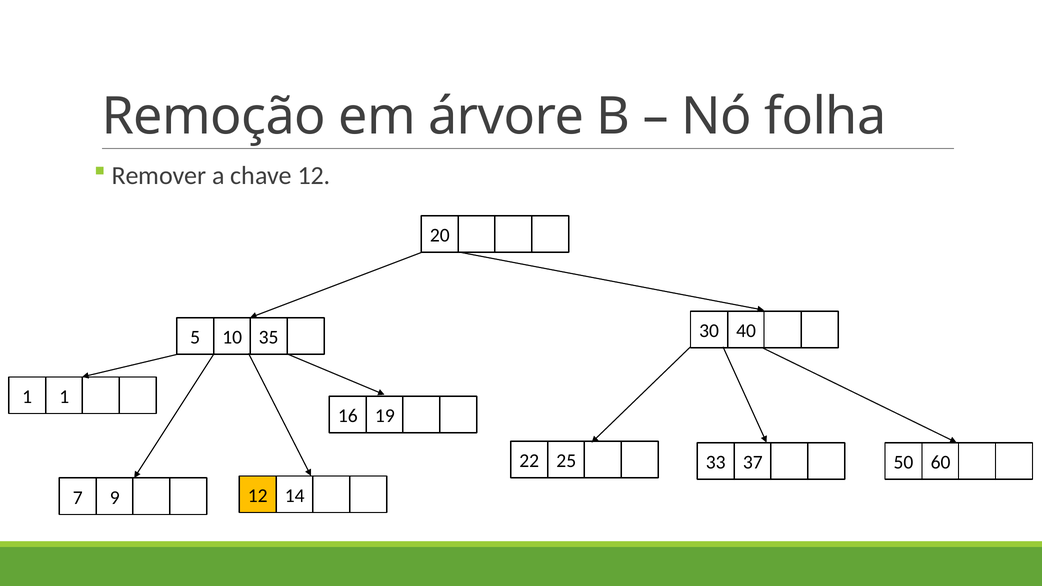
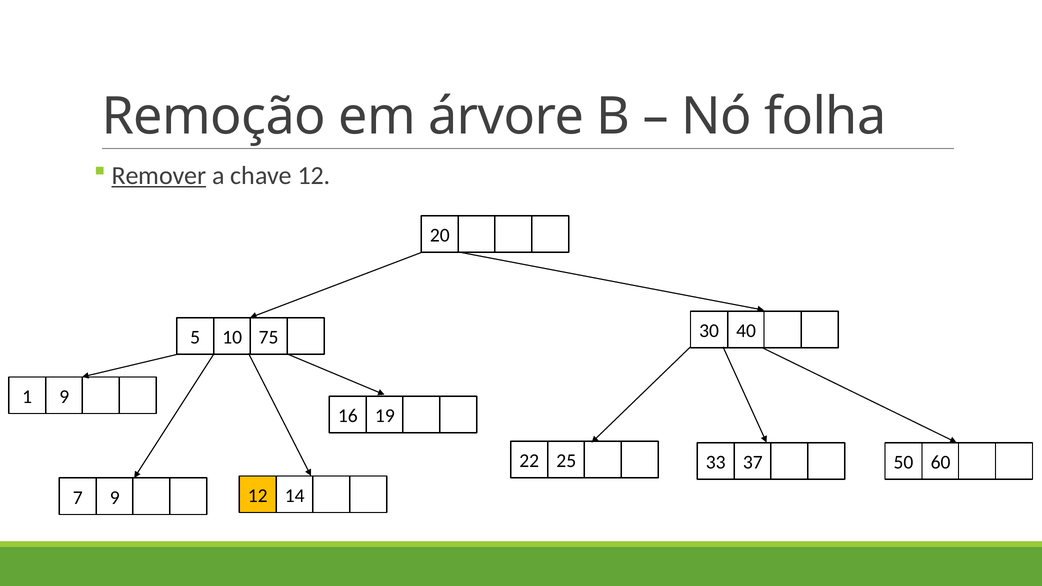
Remover underline: none -> present (159, 176)
35: 35 -> 75 (269, 337)
1 1: 1 -> 9 (64, 397)
